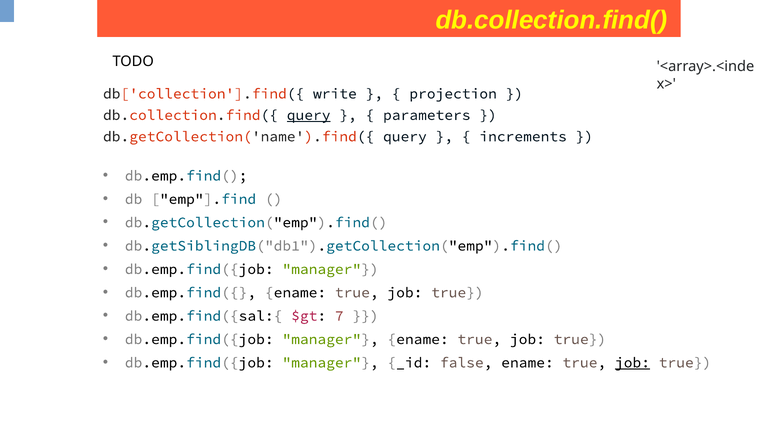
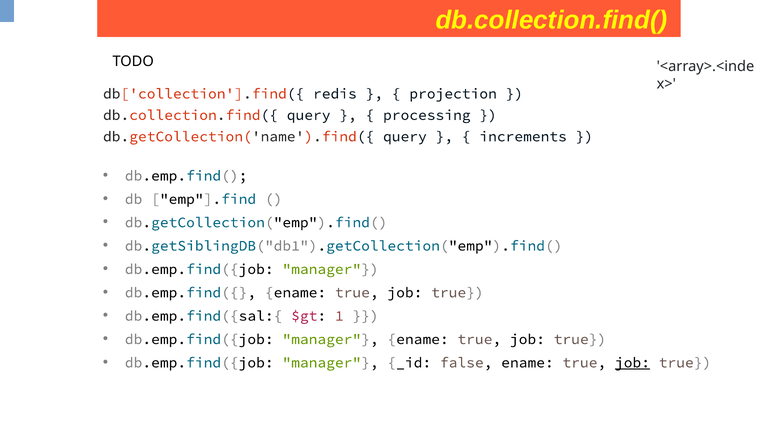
write: write -> redis (335, 94)
query underline: present -> none (309, 115)
parameters: parameters -> processing (427, 115)
7: 7 -> 1 (339, 316)
